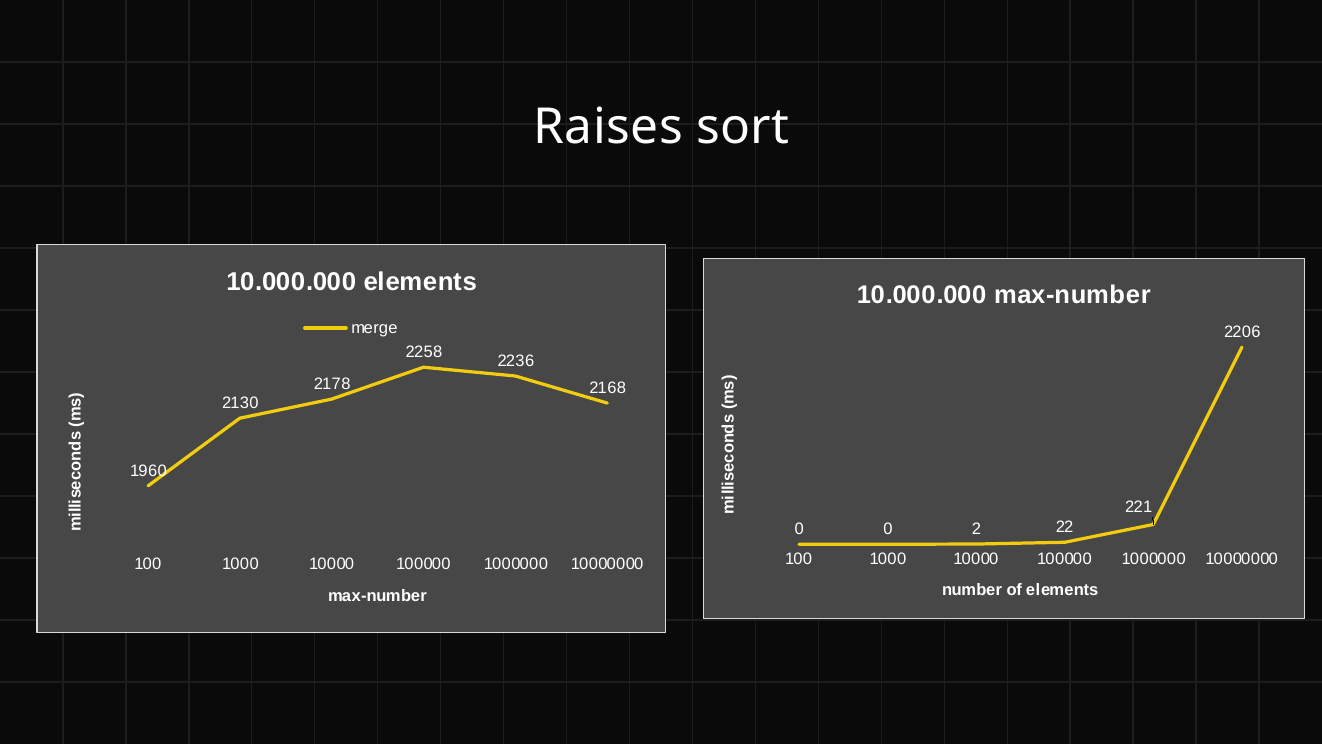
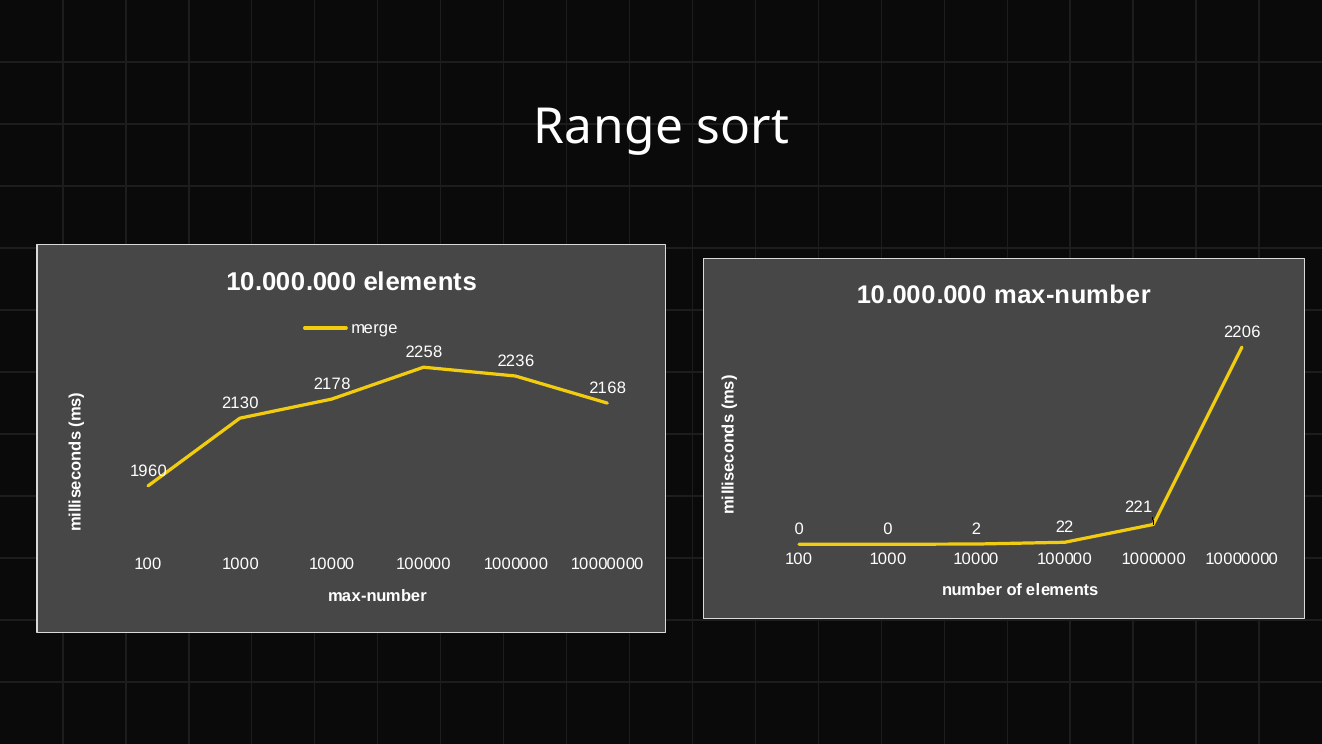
Raises: Raises -> Range (608, 127)
